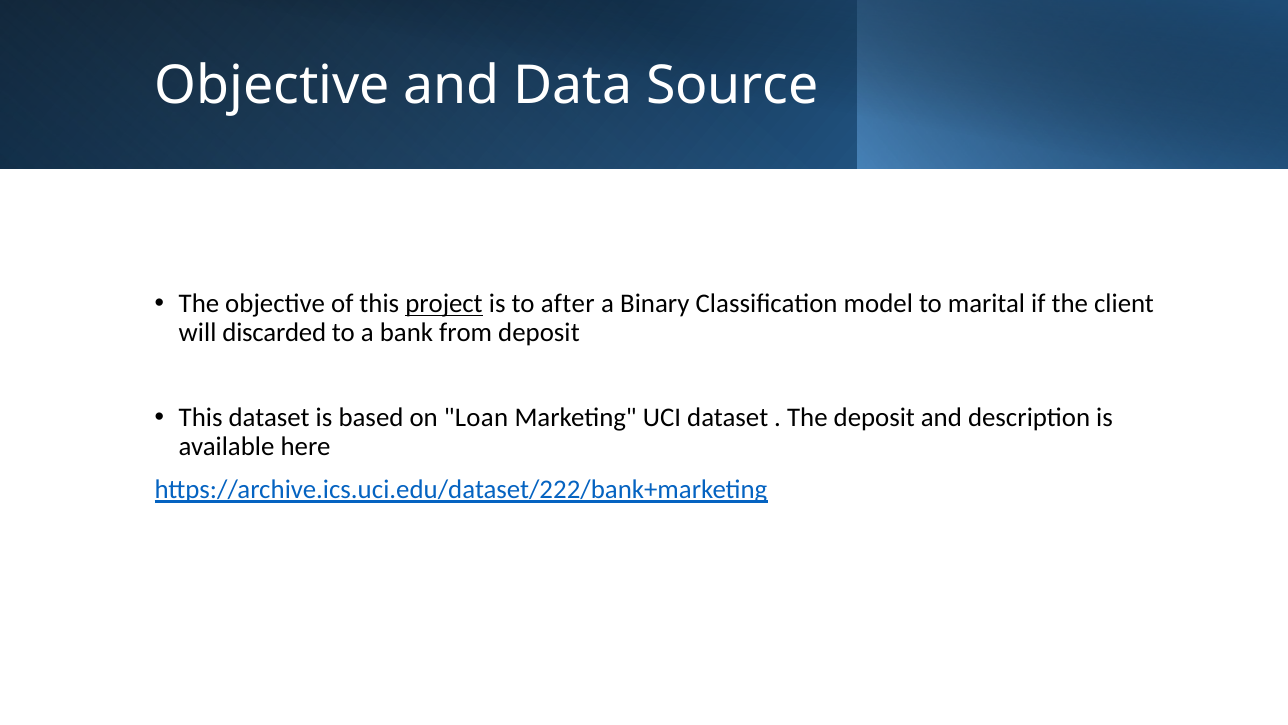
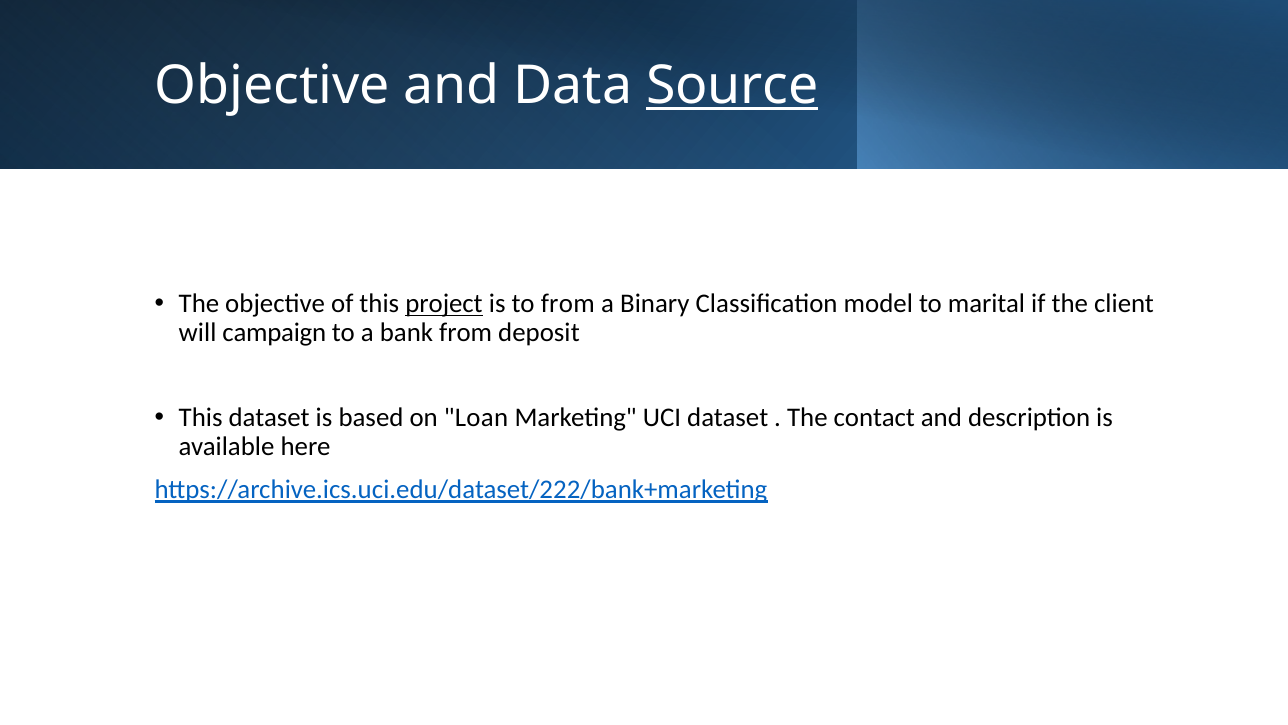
Source underline: none -> present (732, 85)
to after: after -> from (568, 304)
discarded: discarded -> campaign (274, 333)
The deposit: deposit -> contact (874, 418)
